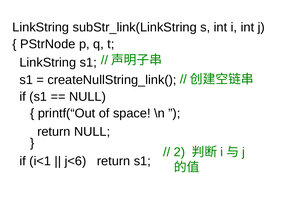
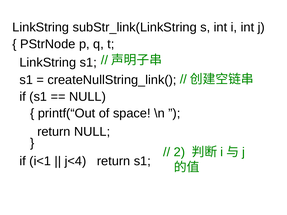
j<6: j<6 -> j<4 (76, 161)
